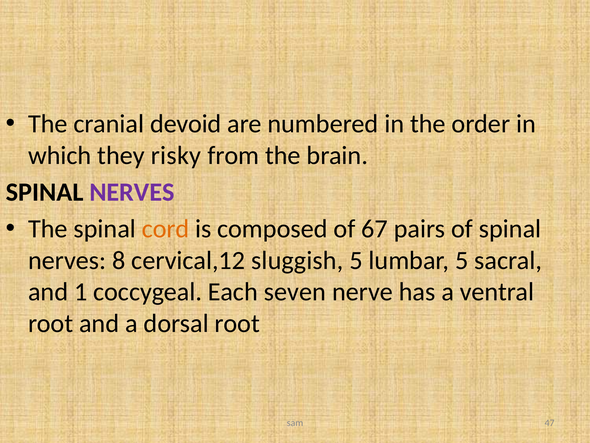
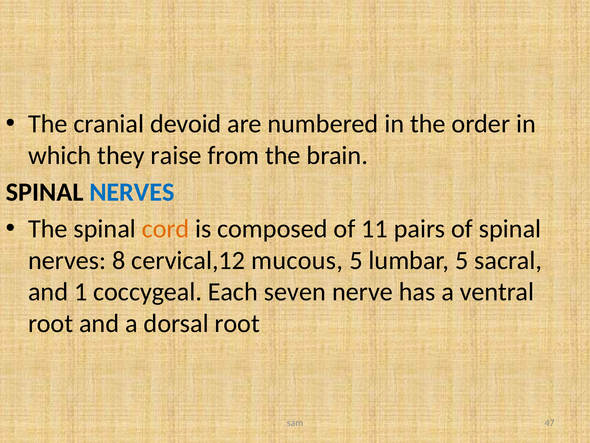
risky: risky -> raise (176, 155)
NERVES colour: purple -> blue (132, 192)
67: 67 -> 11 (375, 229)
sluggish: sluggish -> mucous (297, 260)
